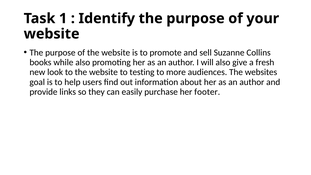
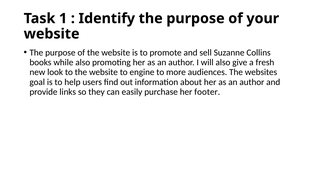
testing: testing -> engine (142, 72)
